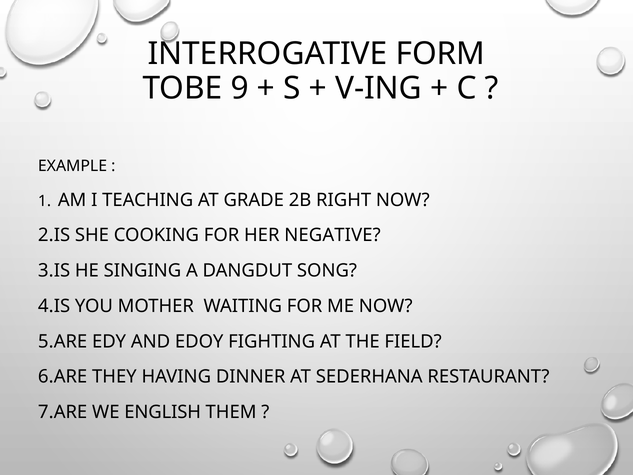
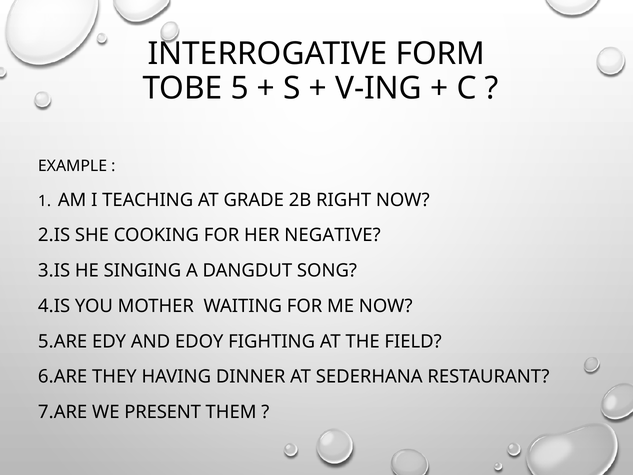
9: 9 -> 5 (240, 88)
ENGLISH: ENGLISH -> PRESENT (163, 412)
